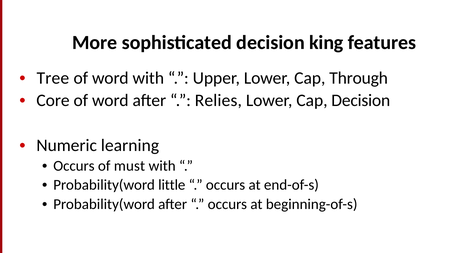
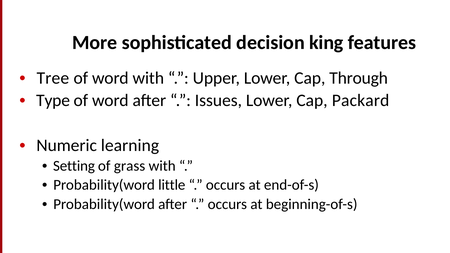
Core: Core -> Type (53, 101)
Relies: Relies -> Issues (218, 101)
Cap Decision: Decision -> Packard (361, 101)
Occurs: Occurs -> Setting (74, 166)
must: must -> grass (130, 166)
